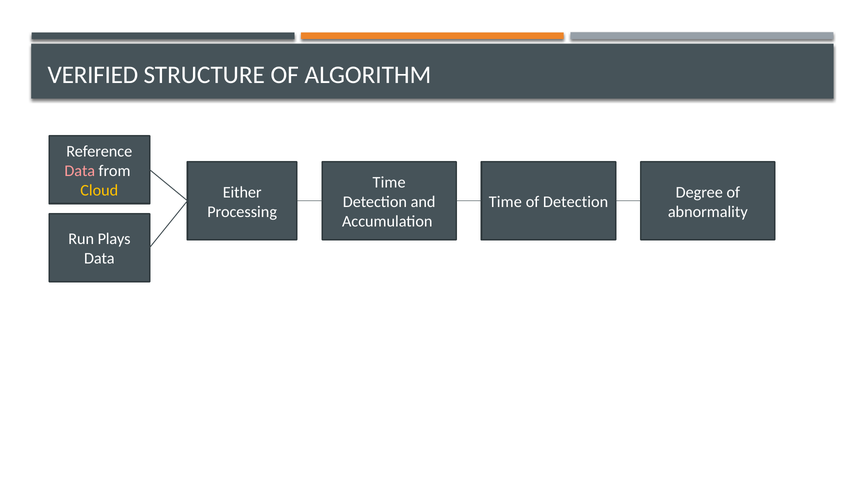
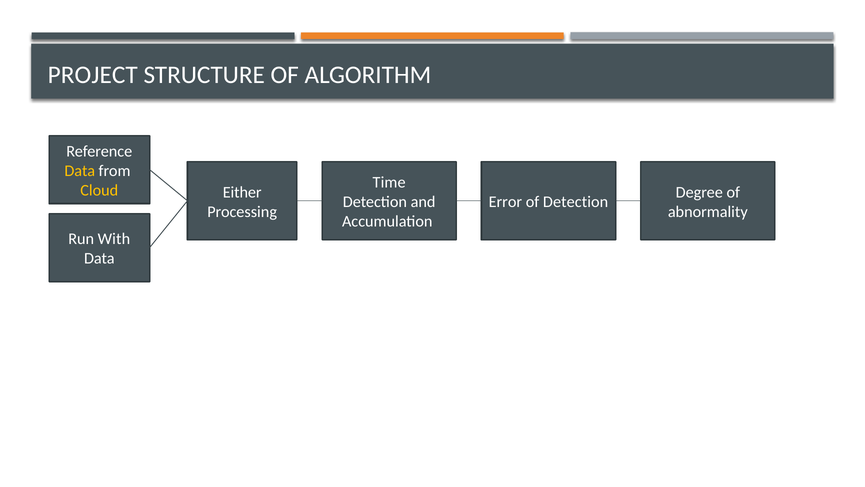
VERIFIED: VERIFIED -> PROJECT (93, 75)
Data colour: pink -> yellow (80, 171)
Time: Time -> Error (505, 202)
Plays: Plays -> With (114, 239)
